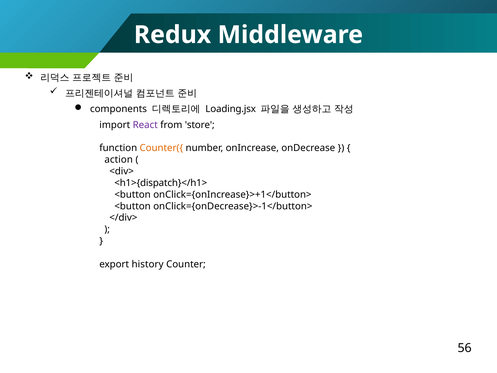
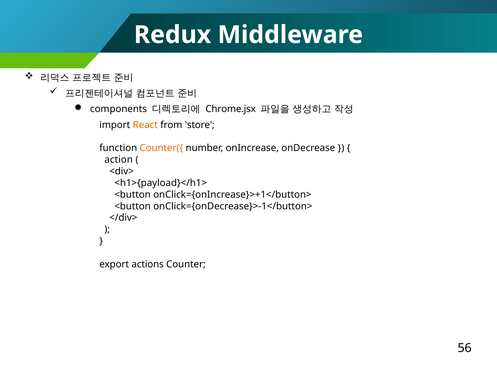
Loading.jsx: Loading.jsx -> Chrome.jsx (231, 109)
React colour: purple -> orange (145, 125)
<h1>{dispatch}</h1>: <h1>{dispatch}</h1> -> <h1>{payload}</h1> (161, 183)
history: history -> actions (148, 264)
